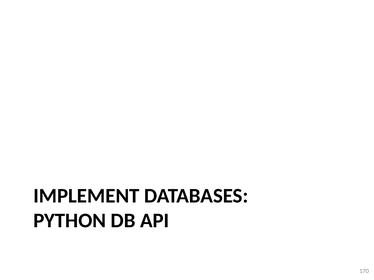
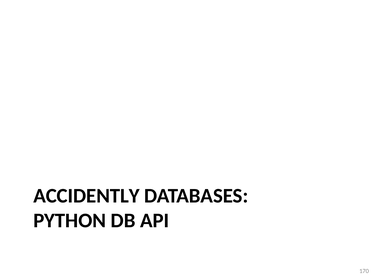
IMPLEMENT: IMPLEMENT -> ACCIDENTLY (86, 196)
